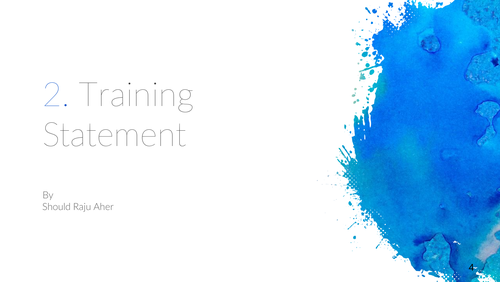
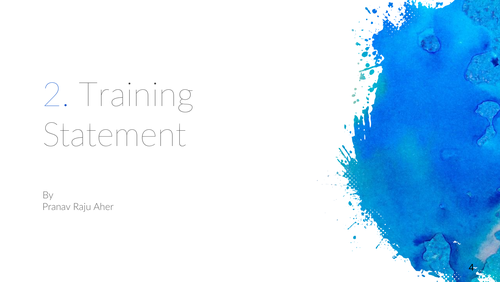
Should: Should -> Pranav (56, 206)
